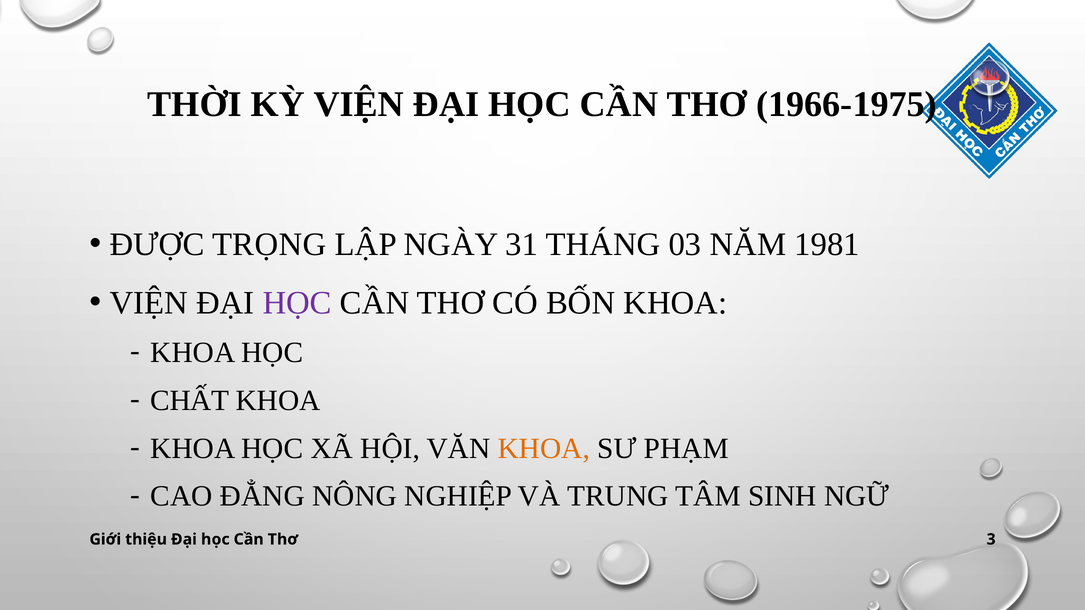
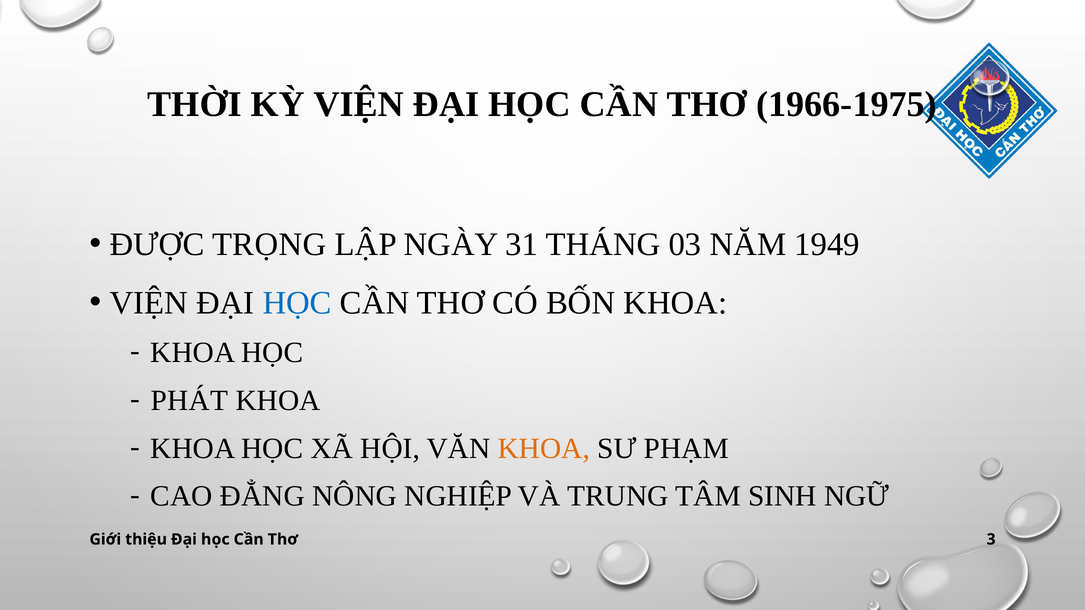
1981: 1981 -> 1949 (827, 245)
HỌC colour: purple -> blue (297, 303)
CHẤT: CHẤT -> PHÁT (189, 401)
